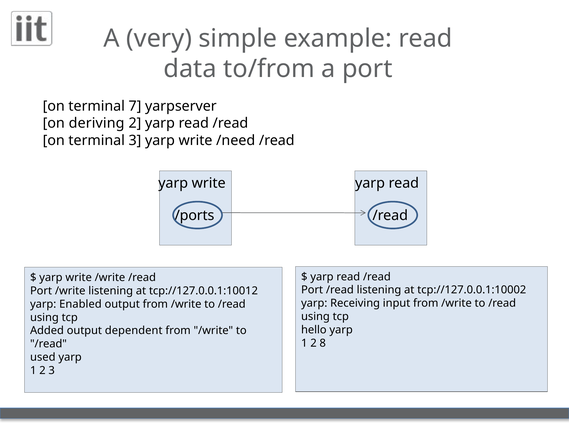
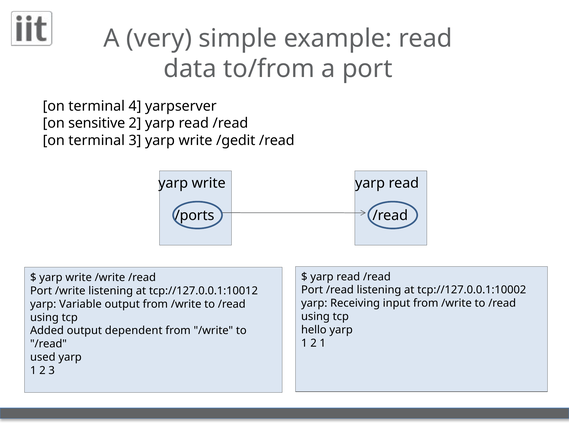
7: 7 -> 4 (135, 106)
deriving: deriving -> sensitive (97, 123)
/need: /need -> /gedit (236, 140)
Enabled: Enabled -> Variable (80, 304)
2 8: 8 -> 1 (323, 343)
